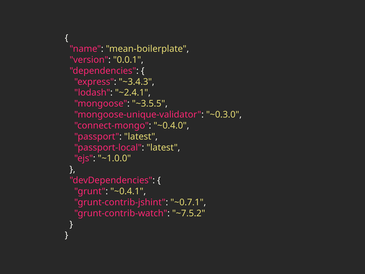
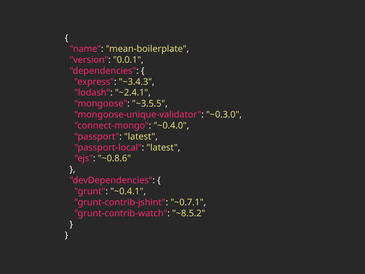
~1.0.0: ~1.0.0 -> ~0.8.6 (114, 158)
~7.5.2: ~7.5.2 -> ~8.5.2 (189, 213)
